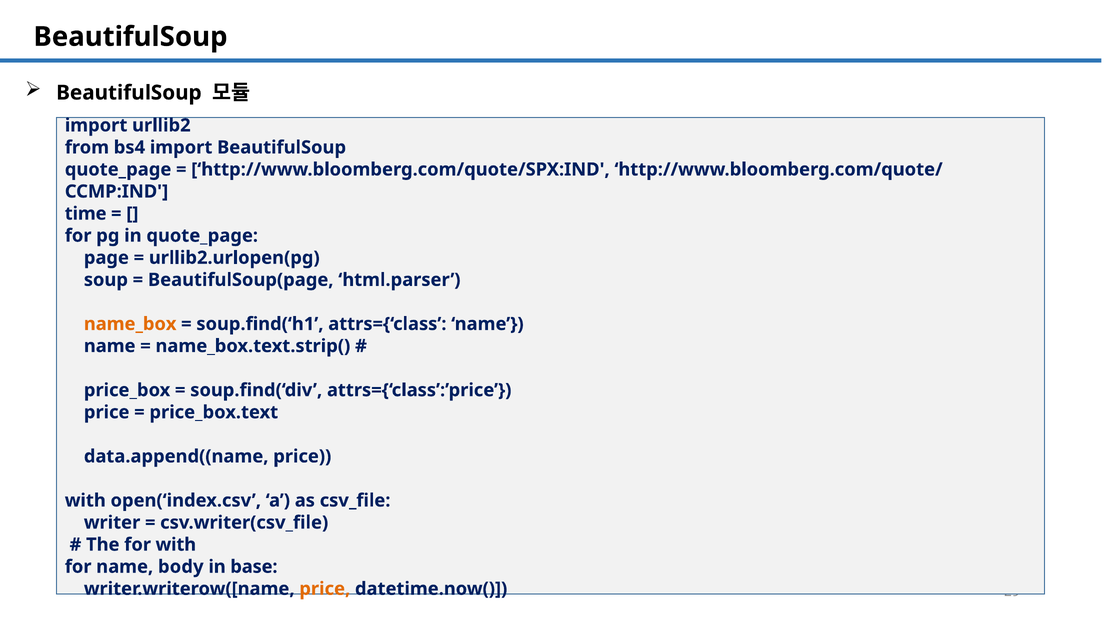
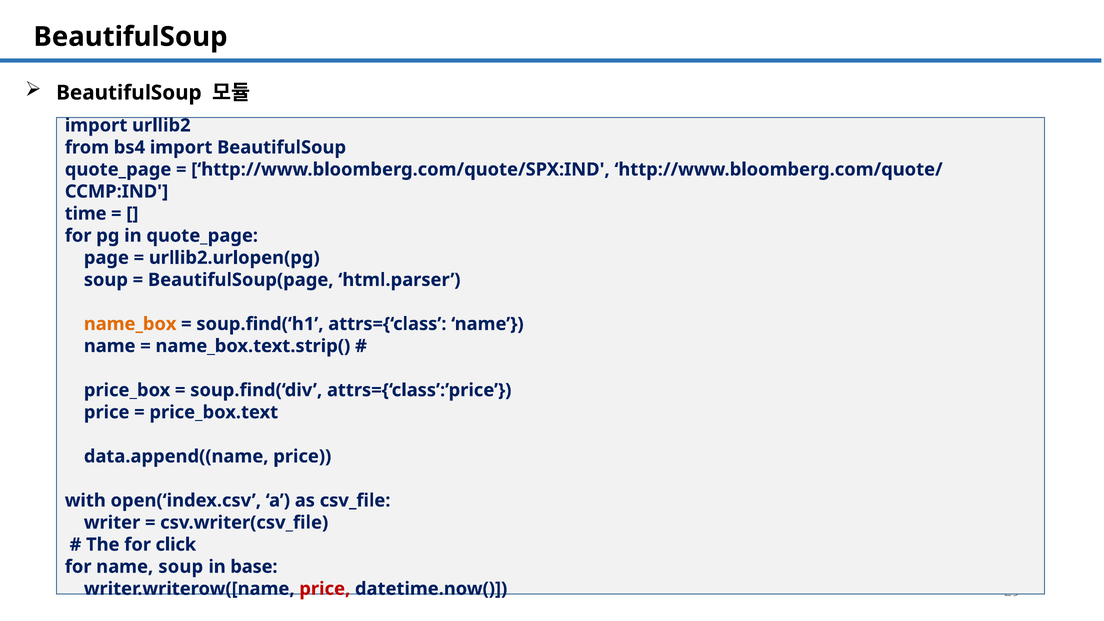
for with: with -> click (176, 545)
name body: body -> soup (181, 567)
price colour: orange -> red (325, 589)
